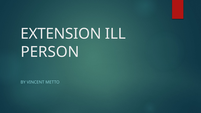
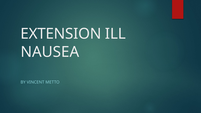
PERSON: PERSON -> NAUSEA (50, 52)
